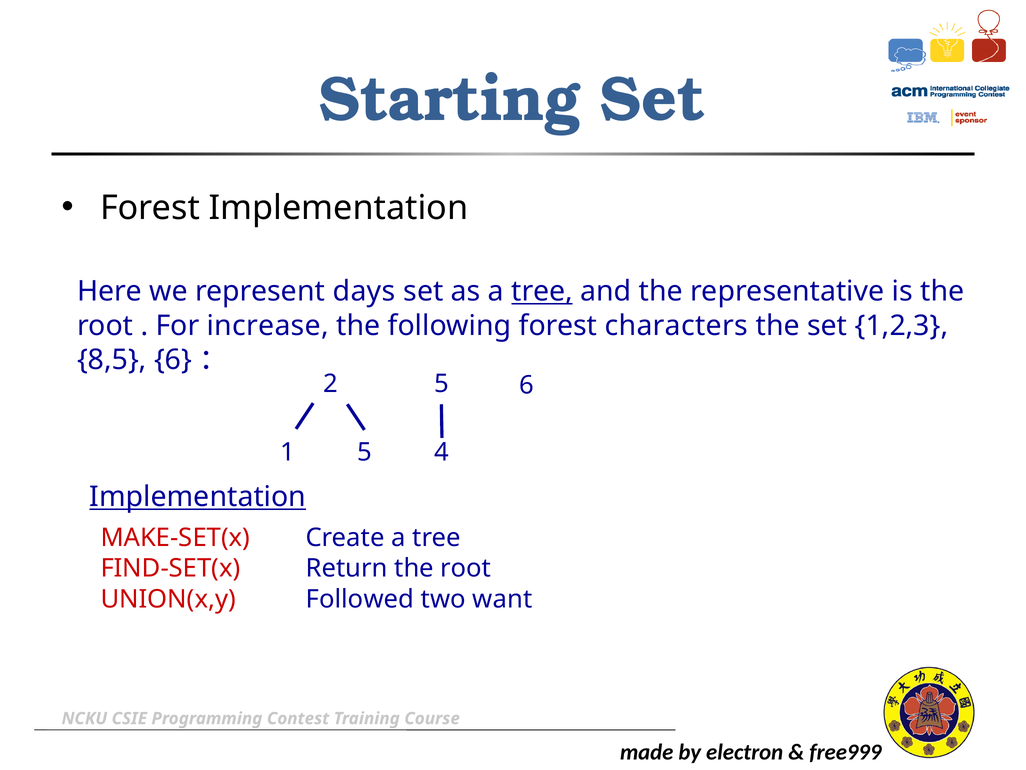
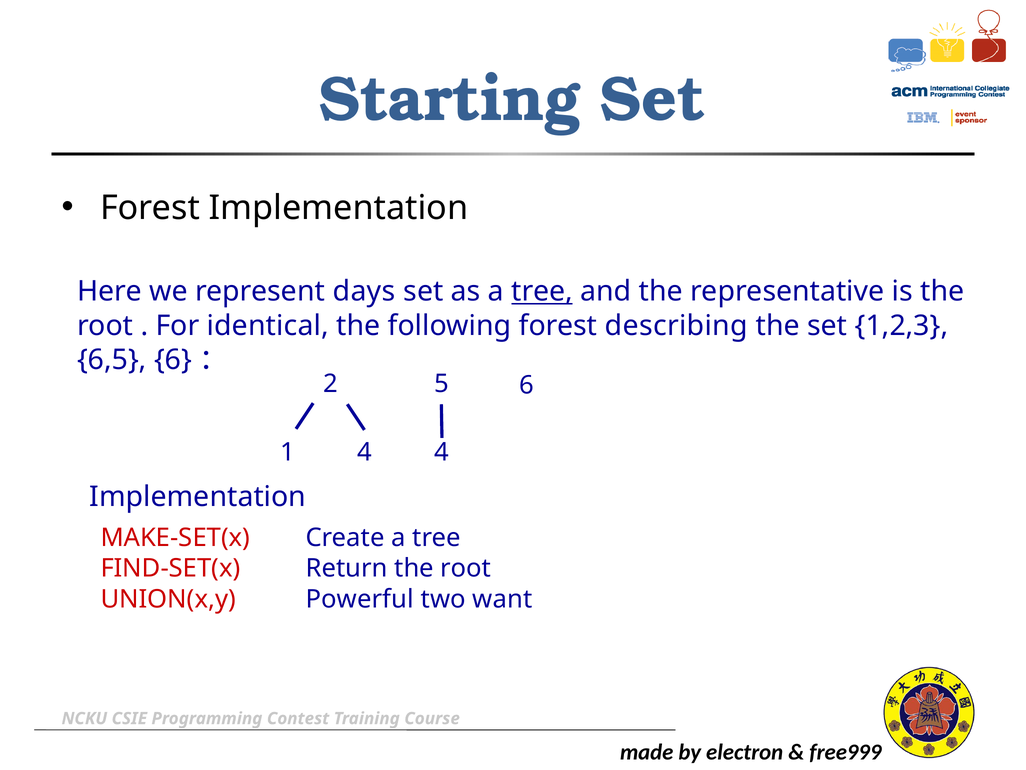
increase: increase -> identical (268, 326)
characters: characters -> describing (676, 326)
8,5: 8,5 -> 6,5 (112, 360)
1 5: 5 -> 4 (365, 452)
Implementation underline: present -> none (198, 497)
Followed: Followed -> Powerful (360, 599)
